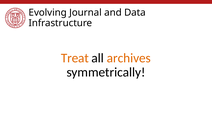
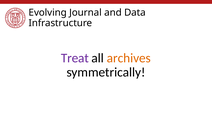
Treat colour: orange -> purple (75, 58)
